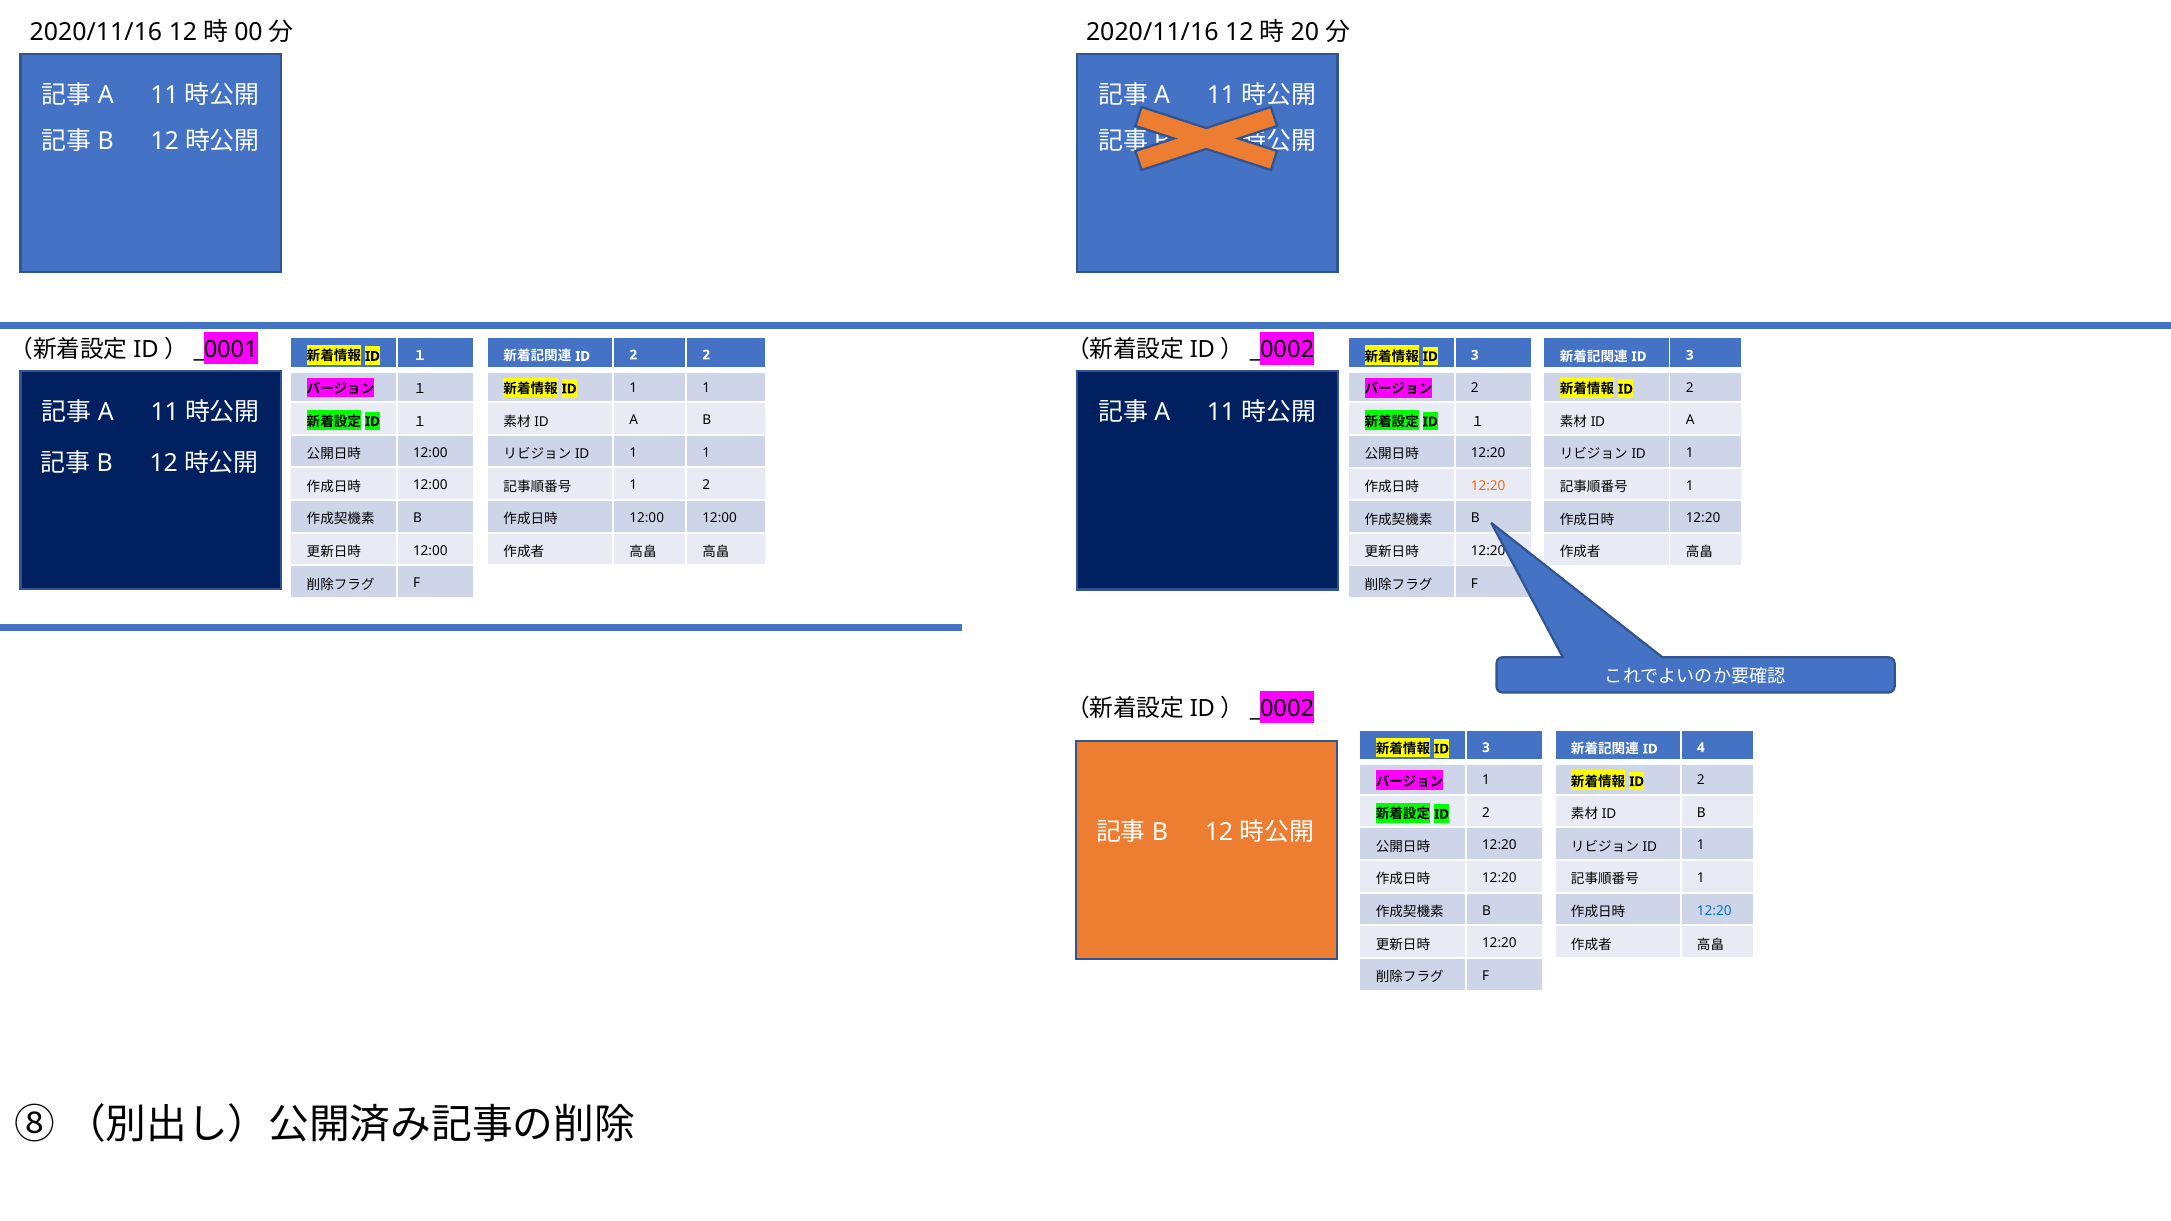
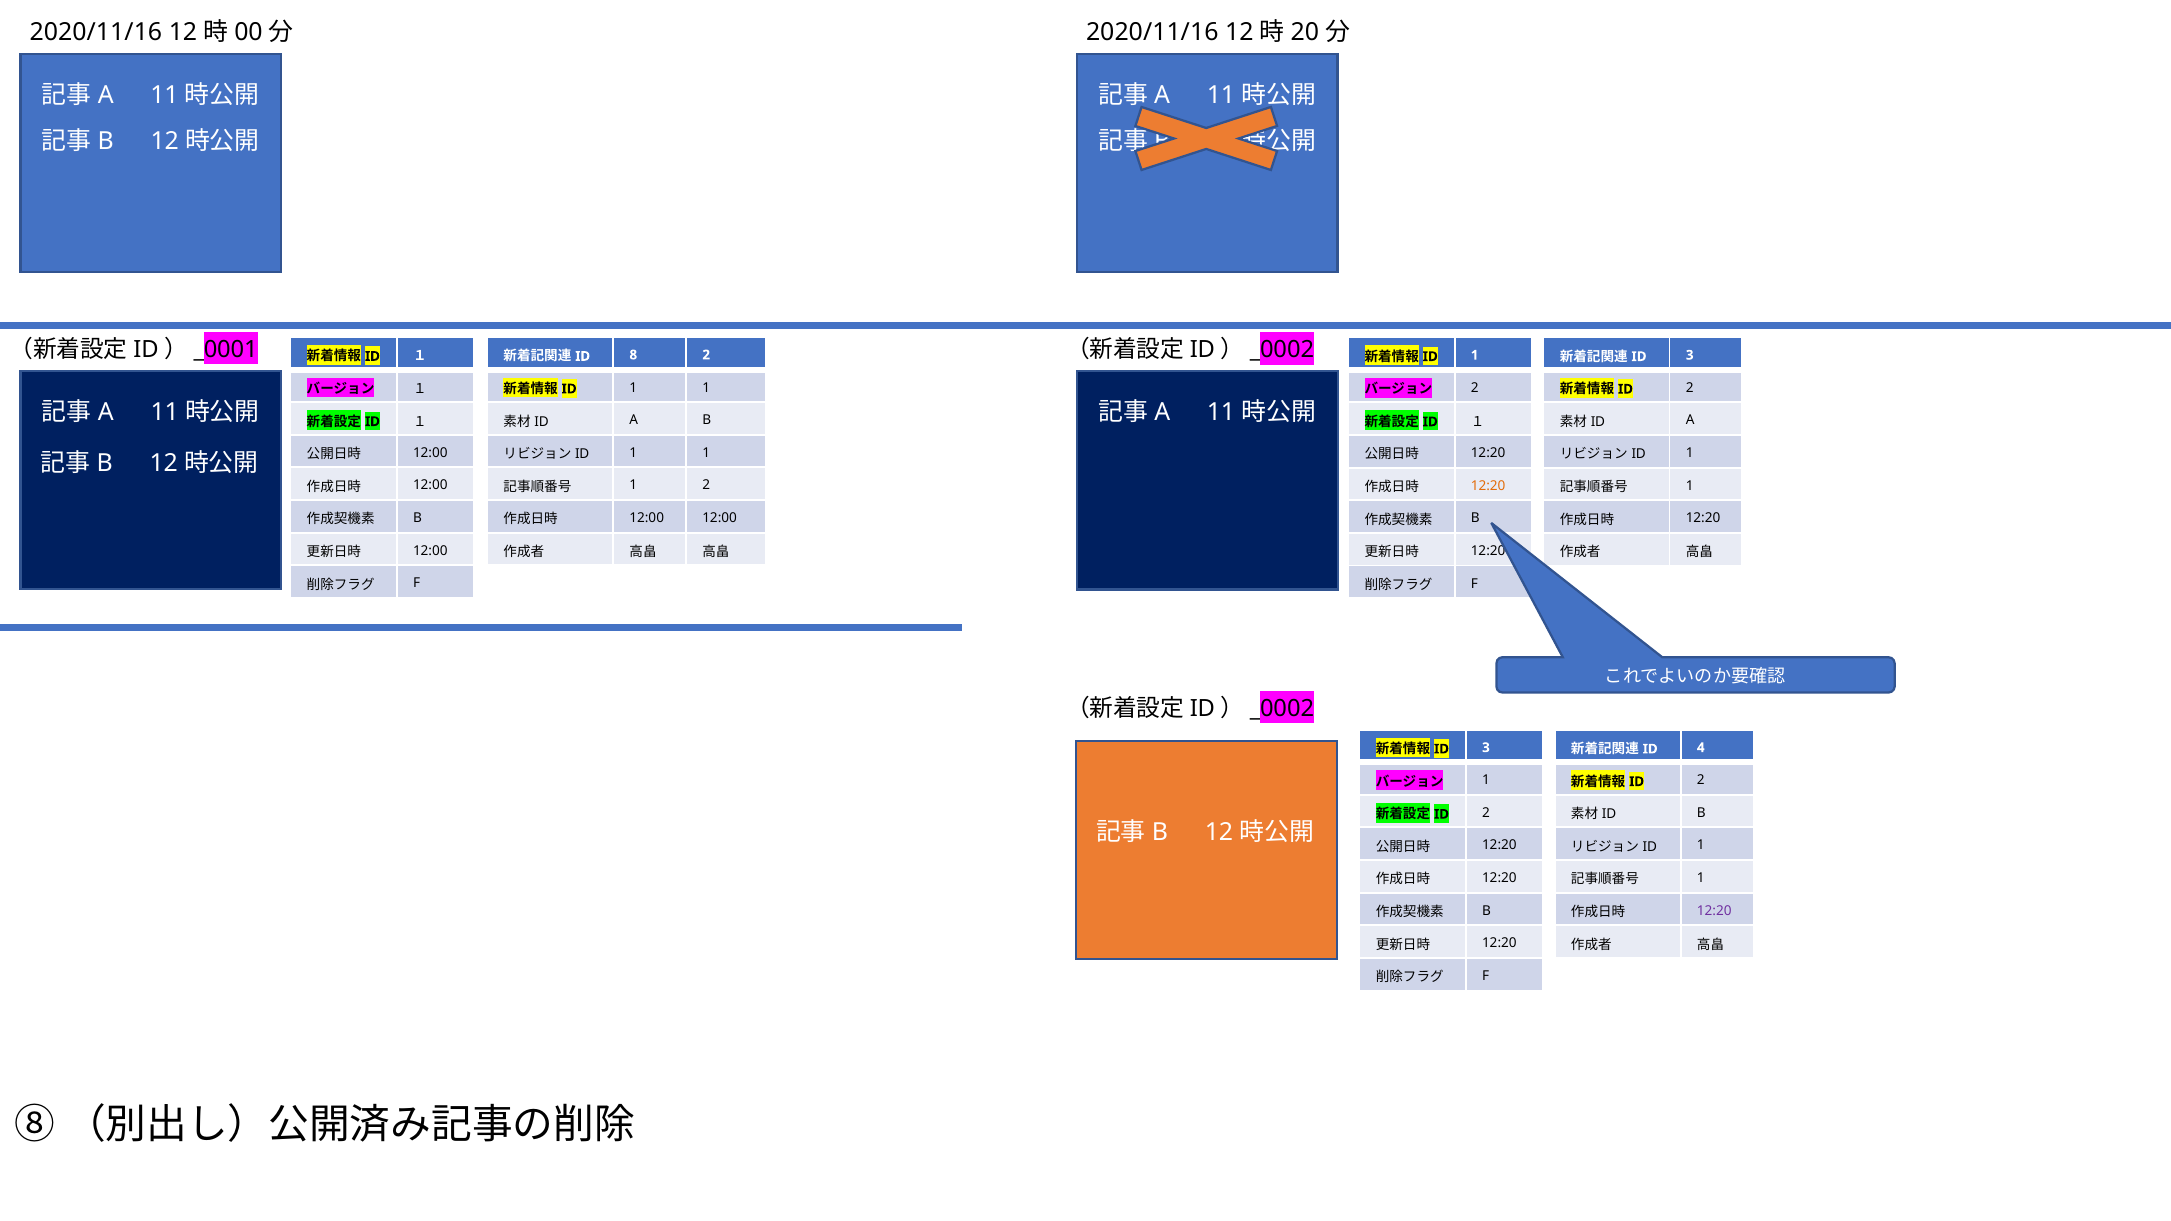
2: 2 -> 8 (633, 355)
3: 3 -> 1 (1475, 355)
12:20 colour: blue -> purple (1714, 911)
